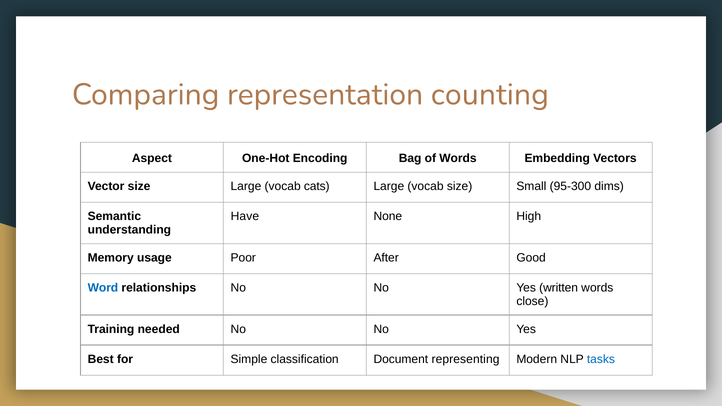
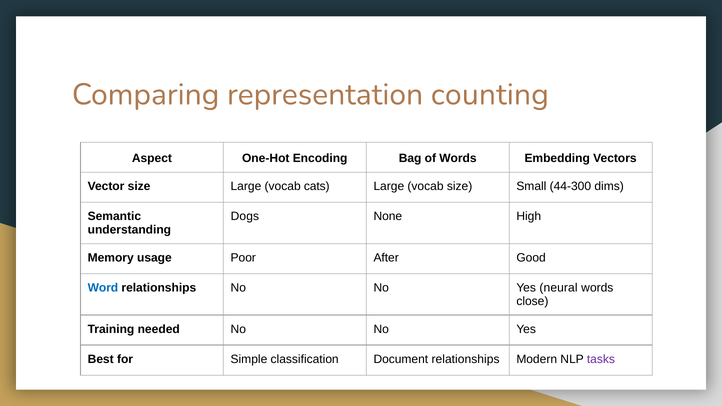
95-300: 95-300 -> 44-300 (570, 186)
Have: Have -> Dogs (245, 216)
written: written -> neural (559, 288)
Document representing: representing -> relationships (466, 359)
tasks colour: blue -> purple (601, 359)
